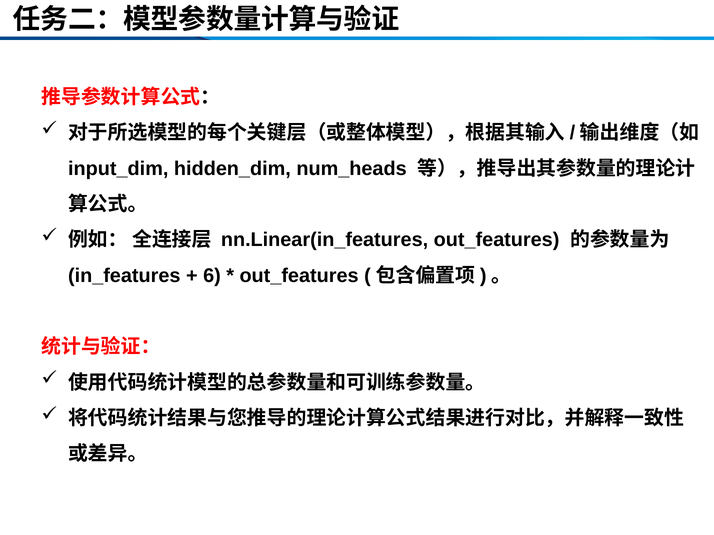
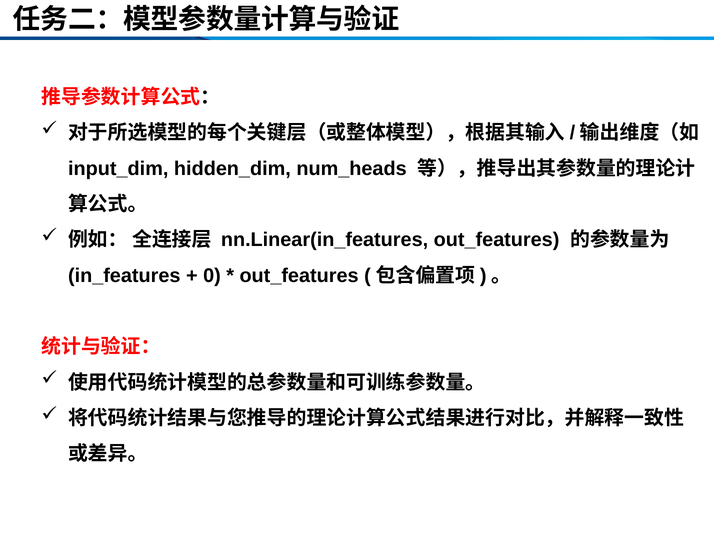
6: 6 -> 0 (212, 276)
